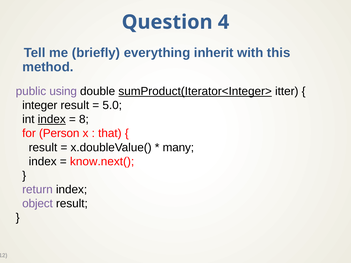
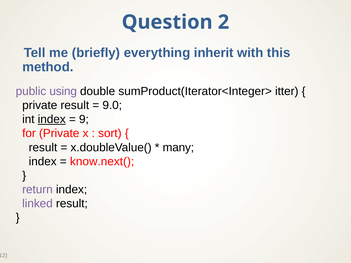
4: 4 -> 2 (224, 22)
sumProduct(Iterator<Integer> underline: present -> none (195, 91)
integer: integer -> private (40, 105)
5.0: 5.0 -> 9.0 (112, 105)
8: 8 -> 9 (84, 119)
for Person: Person -> Private (59, 133)
that: that -> sort (110, 133)
object: object -> linked (37, 204)
